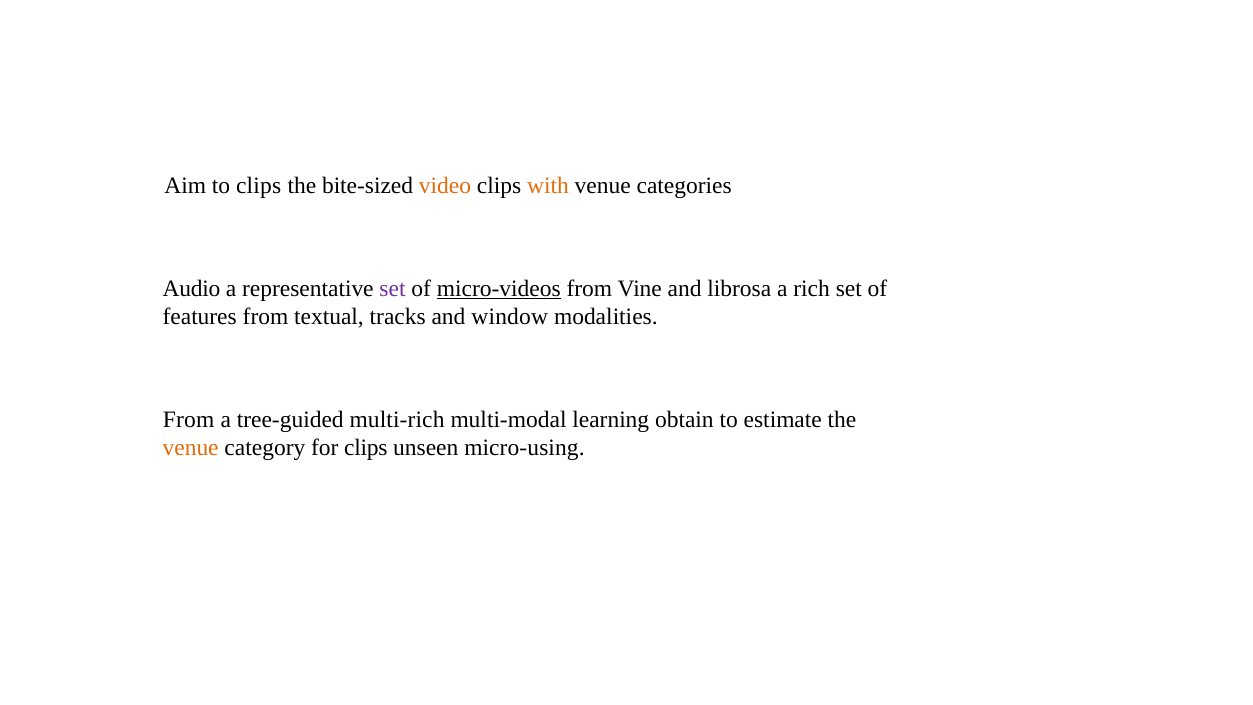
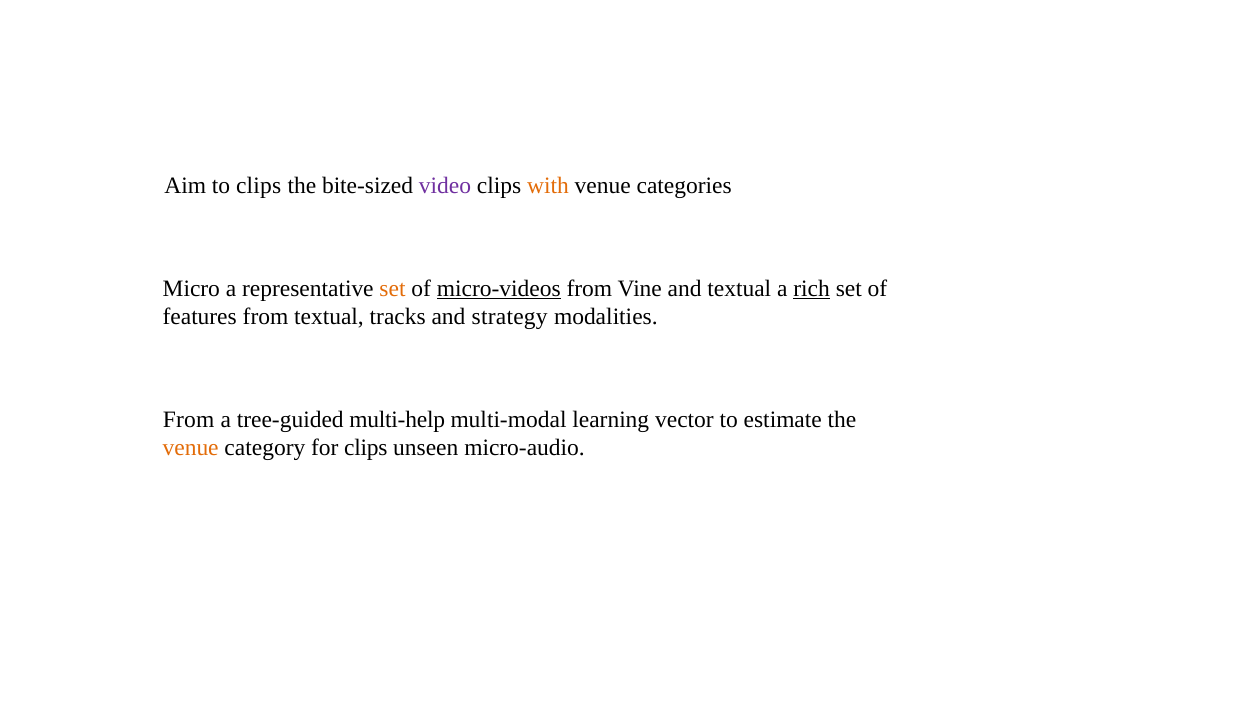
video colour: orange -> purple (445, 186)
Audio: Audio -> Micro (191, 288)
set colour: purple -> orange (393, 288)
and librosa: librosa -> textual (739, 288)
rich underline: none -> present (812, 288)
window: window -> strategy (510, 317)
multi-rich: multi-rich -> multi-help (397, 419)
obtain: obtain -> vector (684, 419)
micro-using: micro-using -> micro-audio (525, 448)
